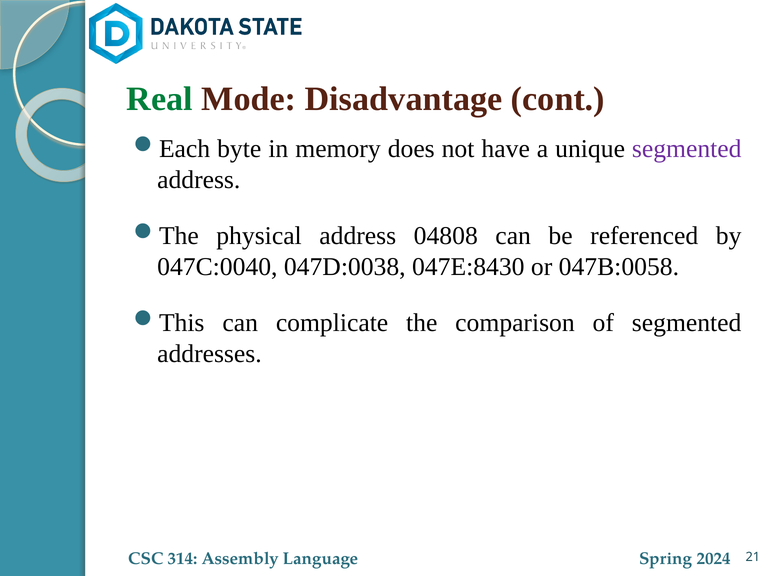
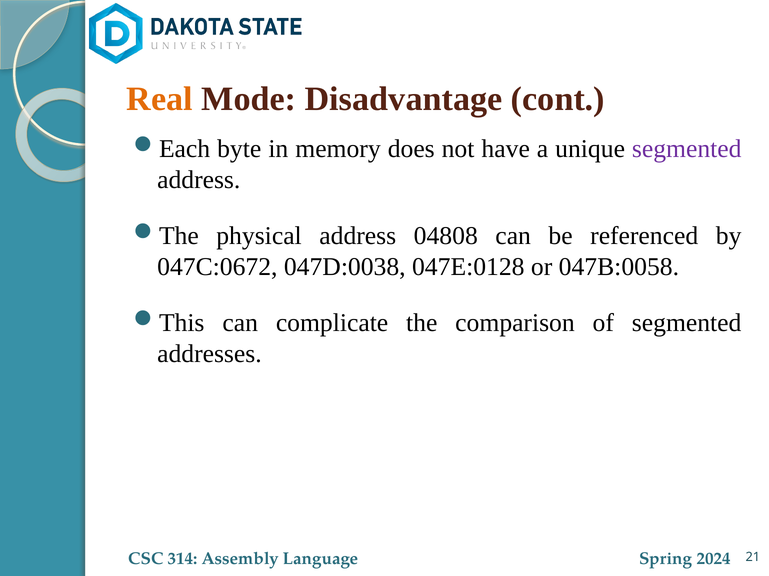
Real colour: green -> orange (160, 99)
047C:0040: 047C:0040 -> 047C:0672 (217, 267)
047E:8430: 047E:8430 -> 047E:0128 (468, 267)
